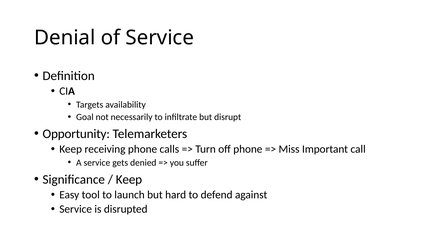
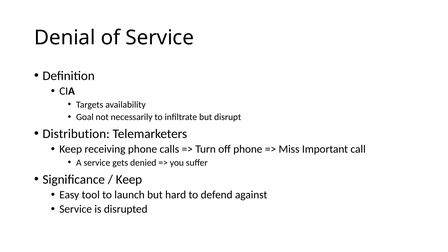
Opportunity: Opportunity -> Distribution (76, 134)
